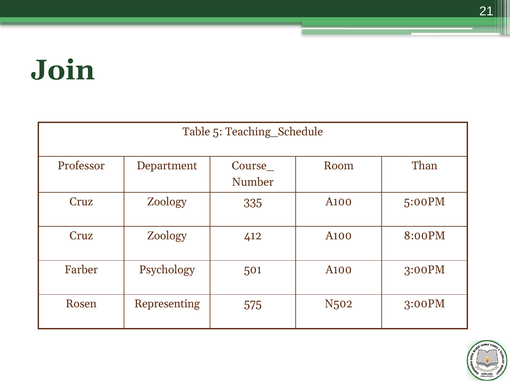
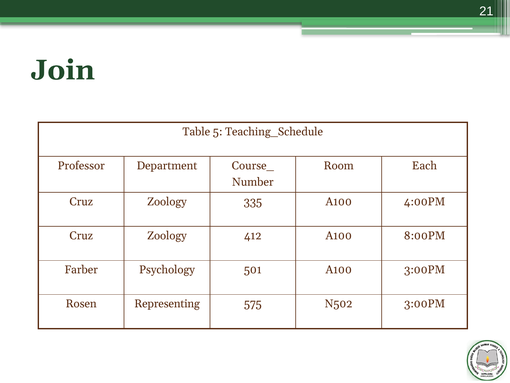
Than: Than -> Each (425, 165)
5:00PM: 5:00PM -> 4:00PM (425, 201)
